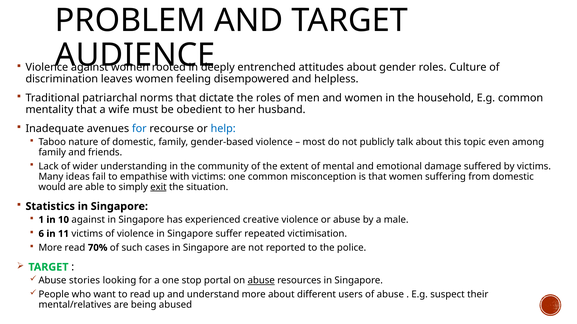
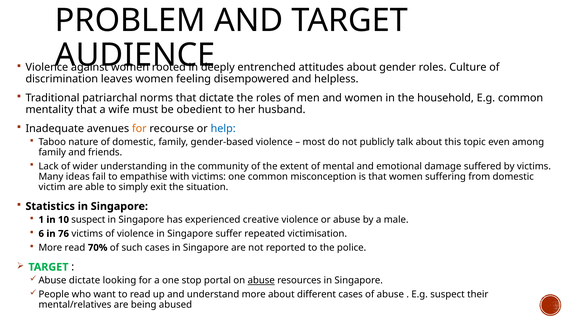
for colour: blue -> orange (139, 129)
would: would -> victim (52, 187)
exit underline: present -> none (158, 187)
10 against: against -> suspect (88, 220)
11: 11 -> 76 (64, 234)
Abuse stories: stories -> dictate (85, 281)
different users: users -> cases (351, 295)
